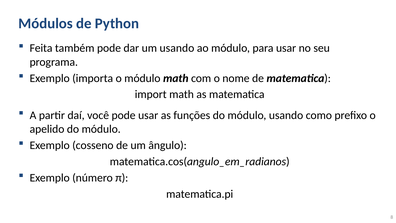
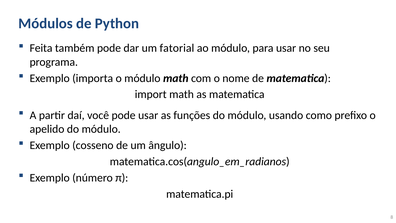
um usando: usando -> fatorial (177, 48)
